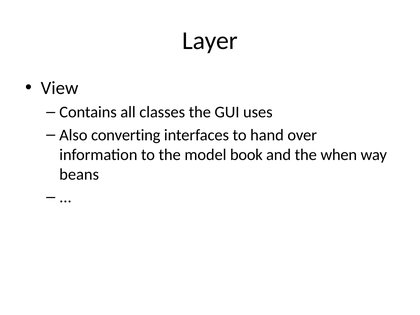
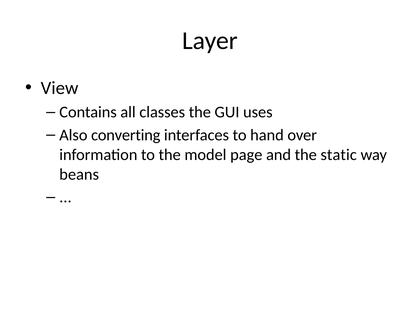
book: book -> page (246, 155)
when: when -> static (339, 155)
